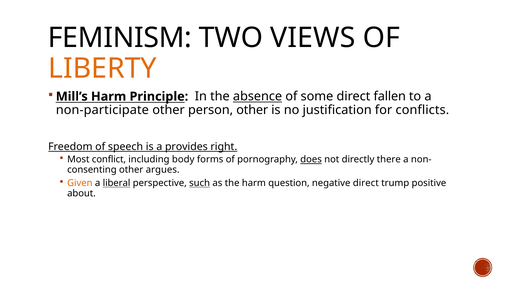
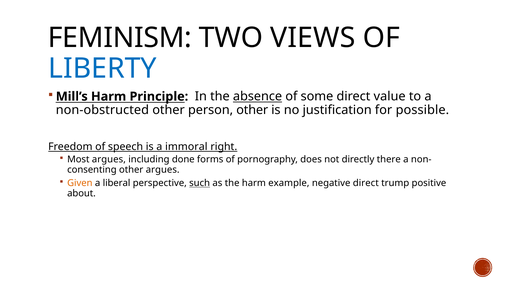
LIBERTY colour: orange -> blue (102, 69)
fallen: fallen -> value (390, 97)
non-participate: non-participate -> non-obstructed (102, 110)
conflicts: conflicts -> possible (422, 110)
provides: provides -> immoral (186, 147)
Most conflict: conflict -> argues (109, 160)
body: body -> done (183, 160)
does underline: present -> none (311, 160)
liberal underline: present -> none (117, 184)
question: question -> example (289, 184)
